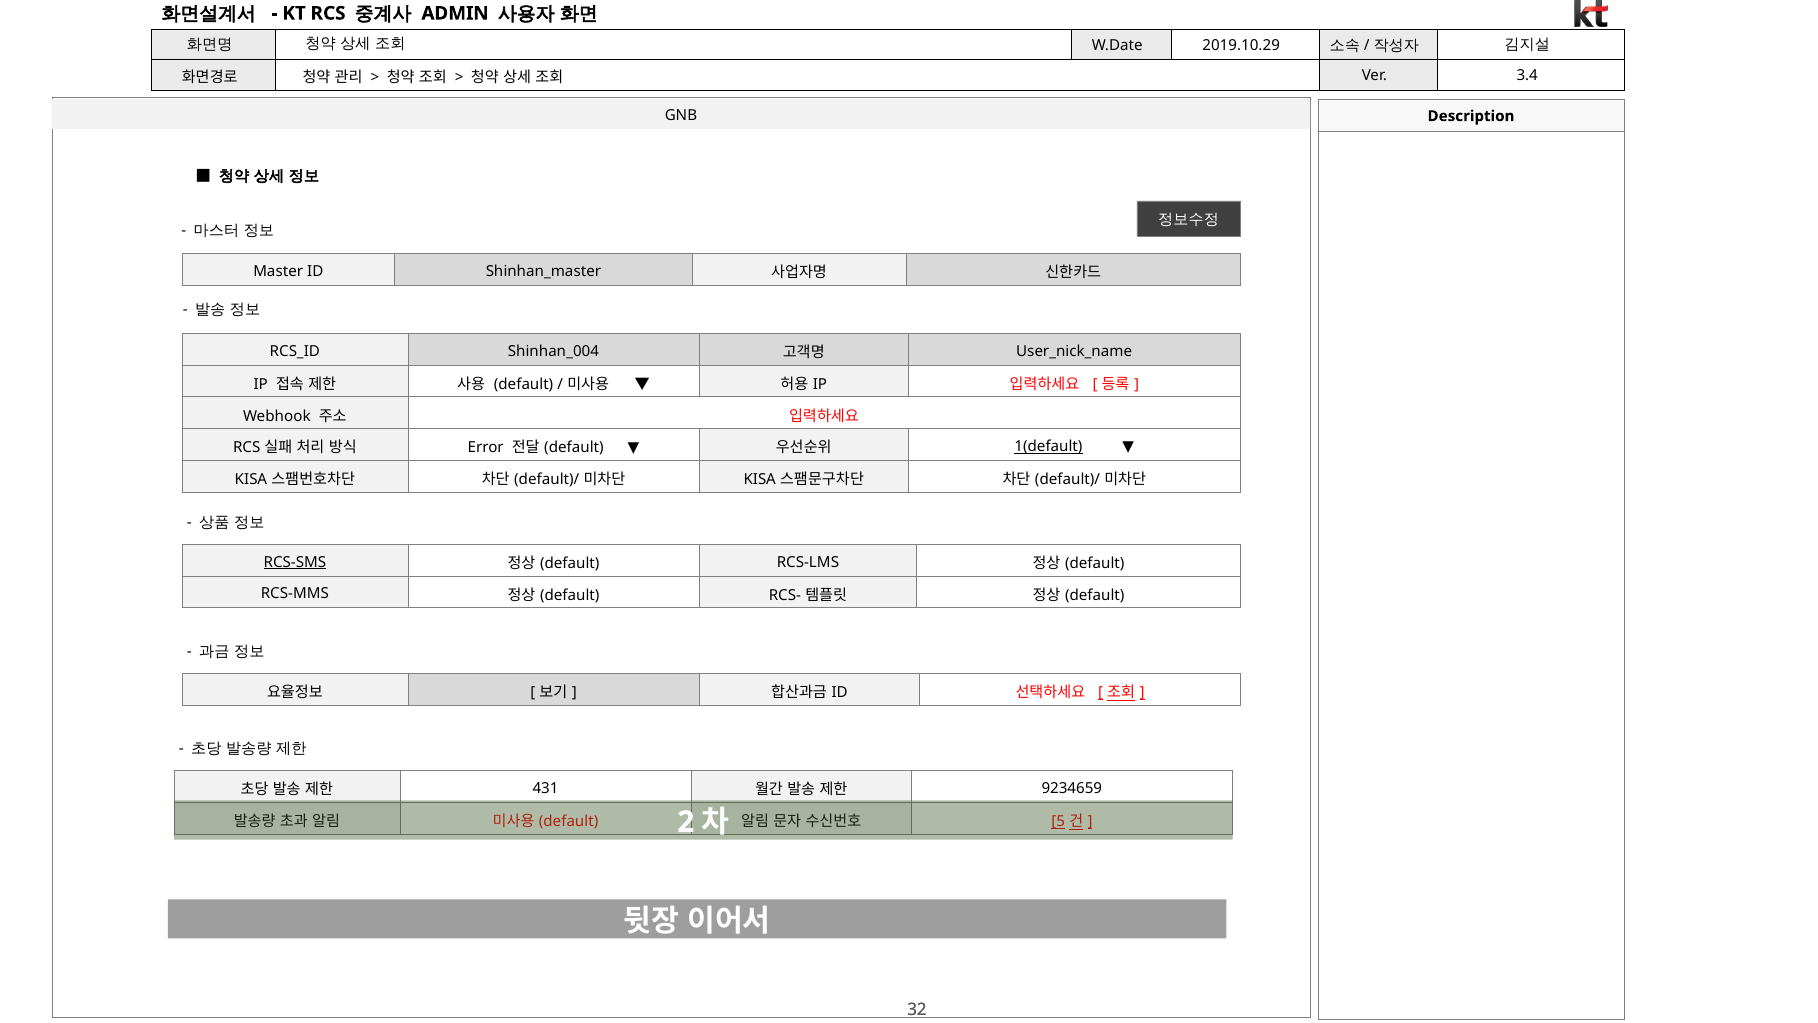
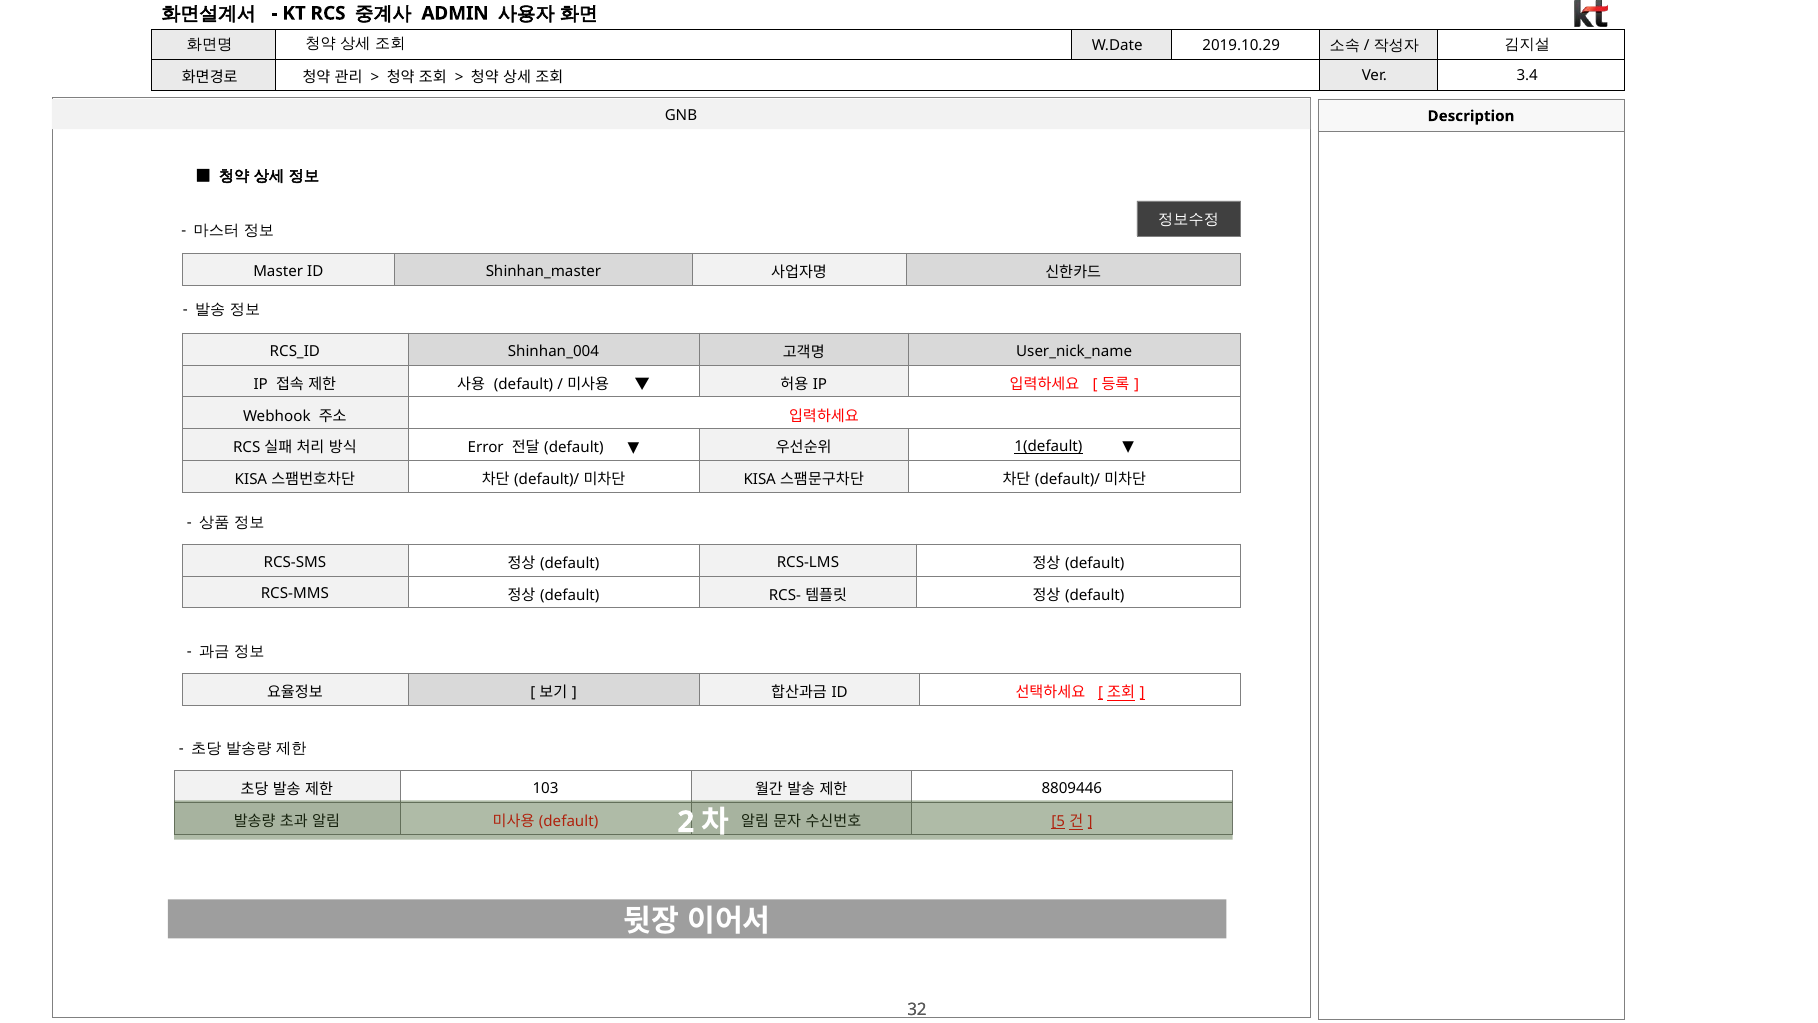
RCS-SMS underline: present -> none (295, 562)
431: 431 -> 103 (546, 788)
9234659: 9234659 -> 8809446 (1072, 788)
